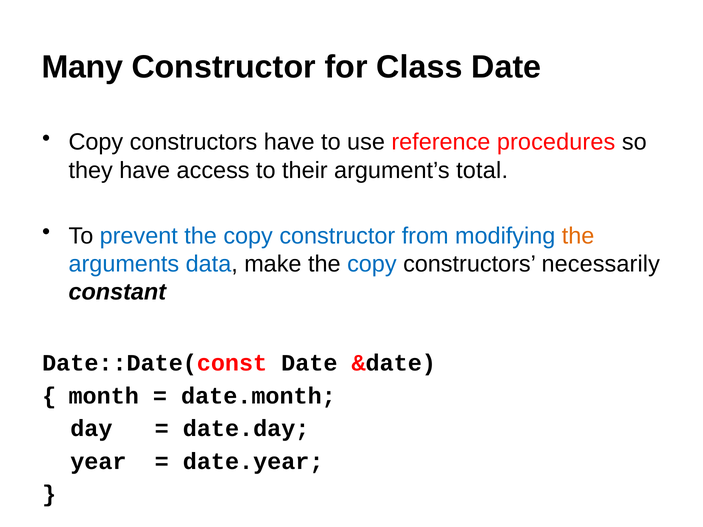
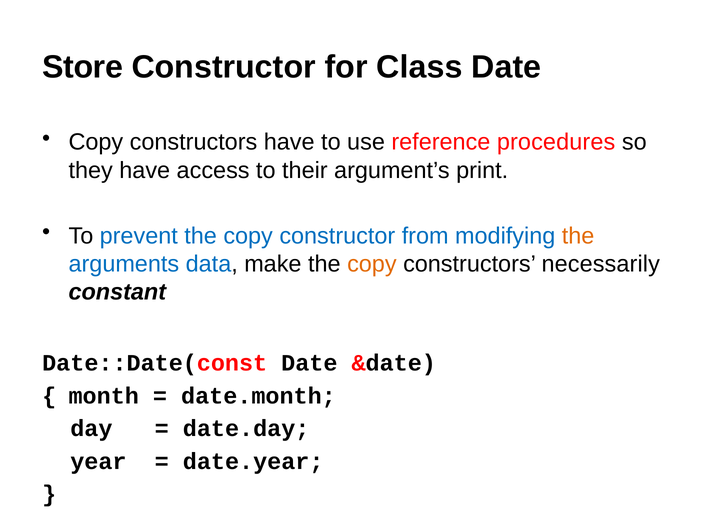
Many: Many -> Store (83, 67)
total: total -> print (482, 170)
copy colour: blue -> orange (372, 264)
